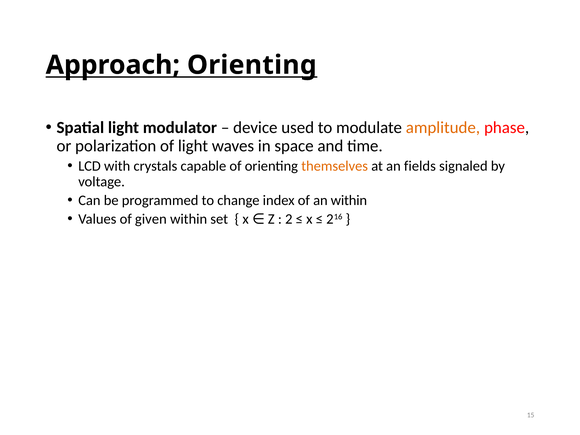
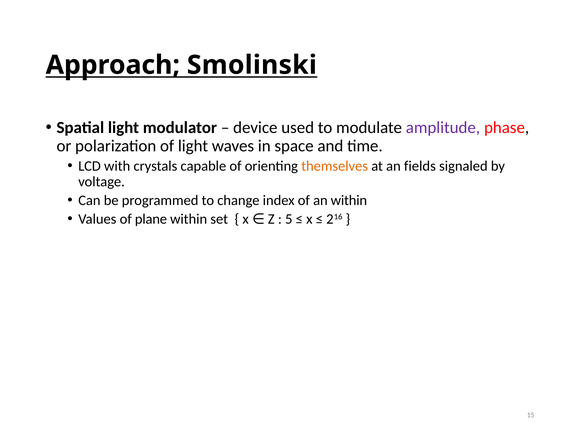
Approach Orienting: Orienting -> Smolinski (252, 65)
amplitude colour: orange -> purple (443, 128)
given: given -> plane (151, 219)
2: 2 -> 5 (289, 219)
